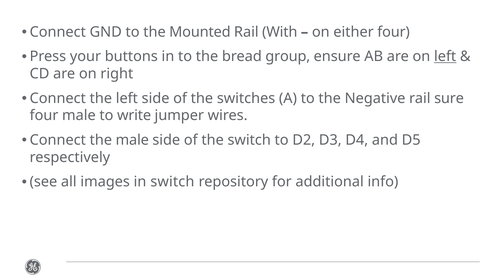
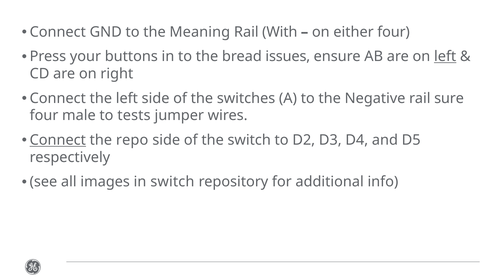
Mounted: Mounted -> Meaning (200, 32)
group: group -> issues (288, 57)
write: write -> tests (134, 116)
Connect underline: none -> present (58, 140)
the male: male -> repo (132, 140)
